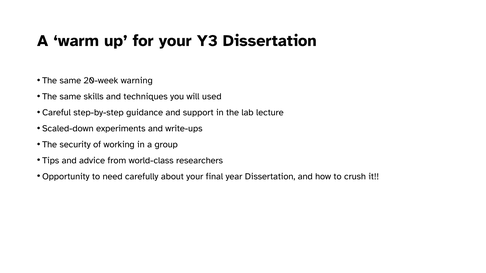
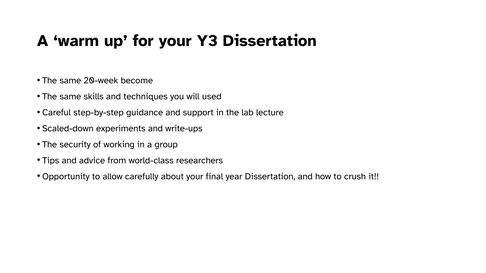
warning: warning -> become (137, 81)
need: need -> allow (113, 177)
